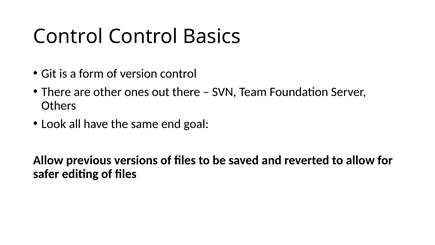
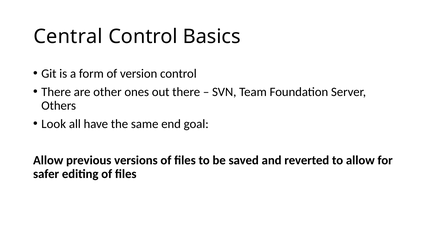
Control: Control -> Central (68, 37)
